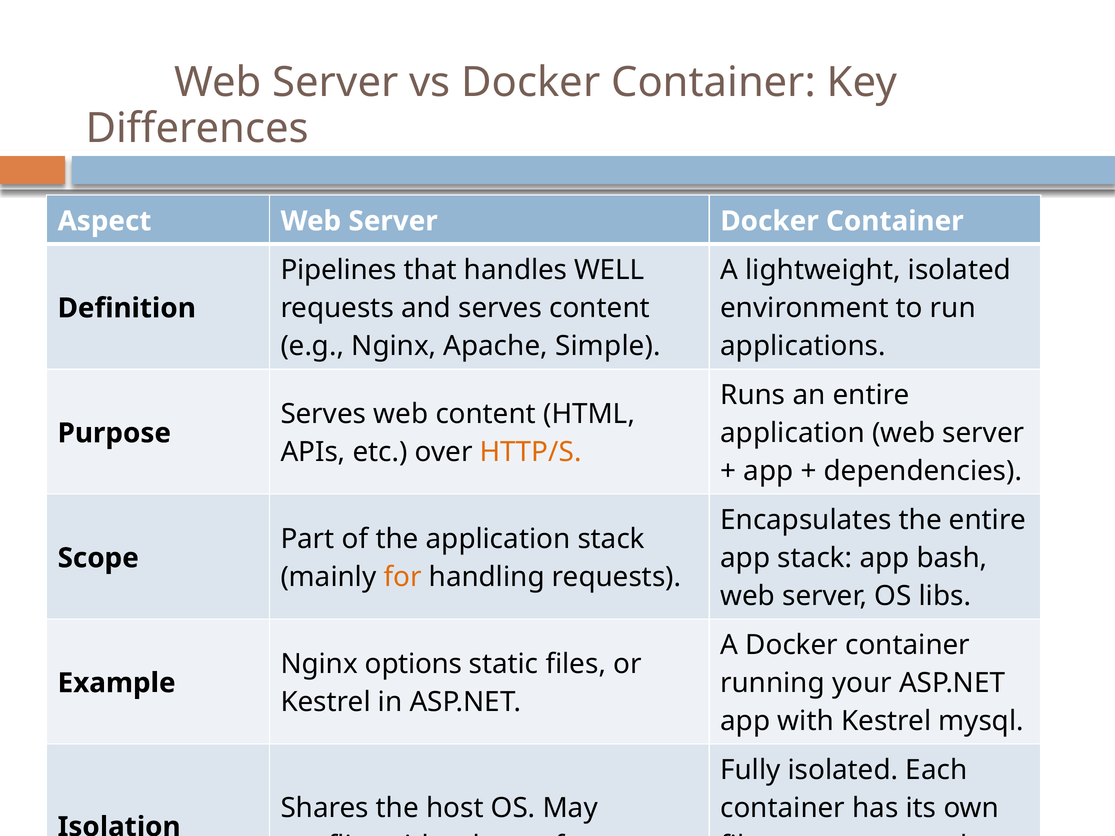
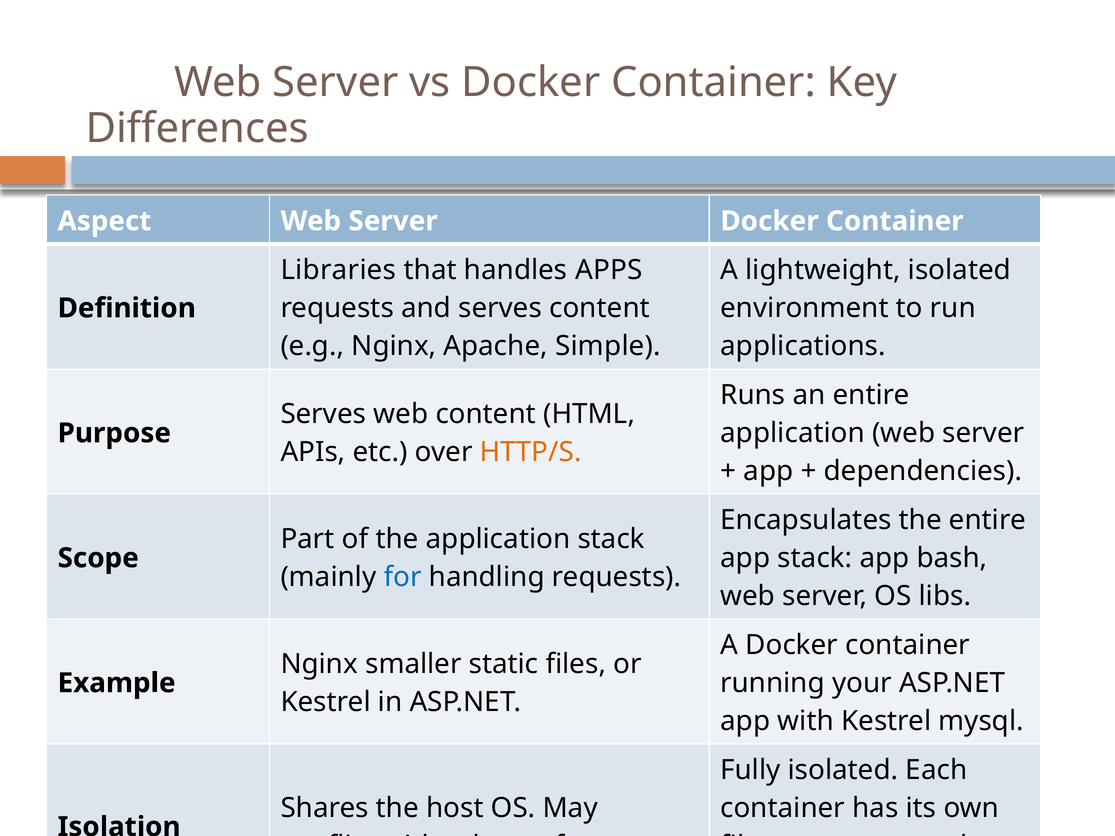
Pipelines: Pipelines -> Libraries (338, 270)
WELL: WELL -> APPS (609, 270)
for colour: orange -> blue (403, 577)
options: options -> smaller (413, 664)
